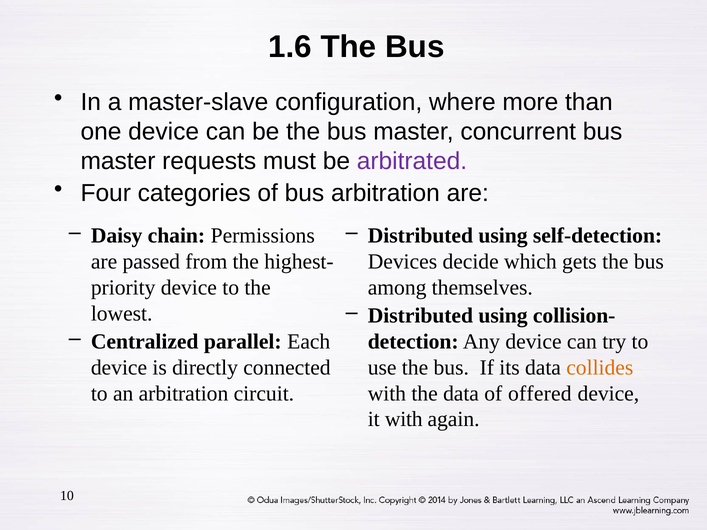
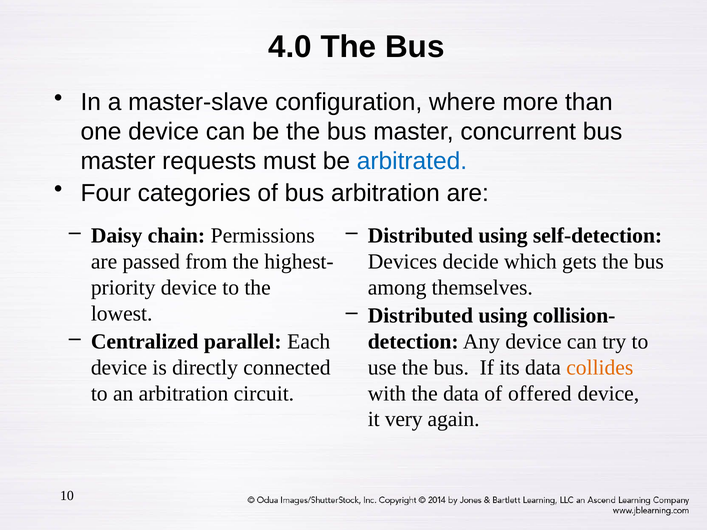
1.6: 1.6 -> 4.0 (290, 47)
arbitrated colour: purple -> blue (412, 161)
it with: with -> very (404, 419)
